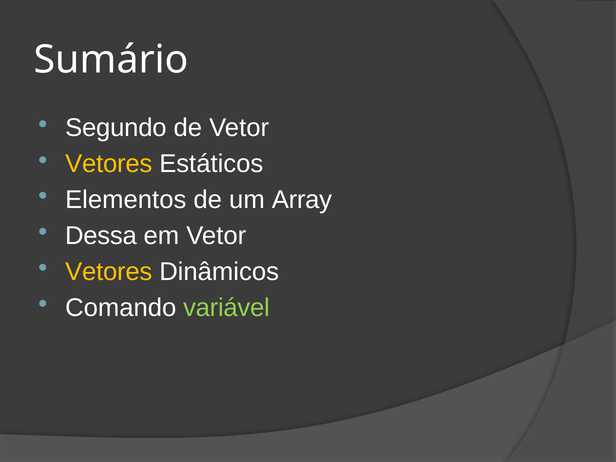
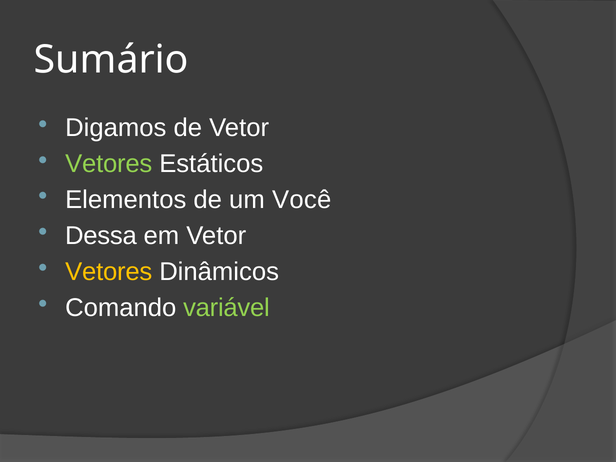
Segundo: Segundo -> Digamos (116, 128)
Vetores colour: yellow -> light green (109, 164)
Array: Array -> Você (302, 200)
